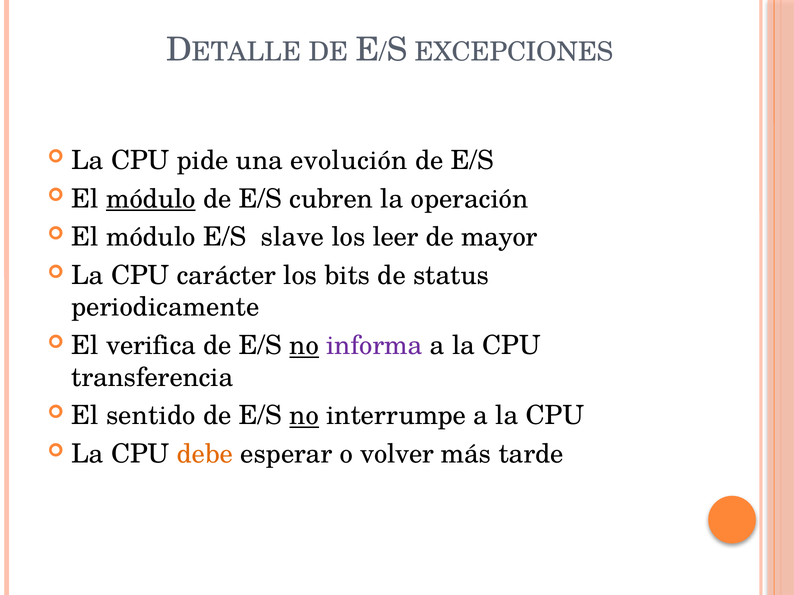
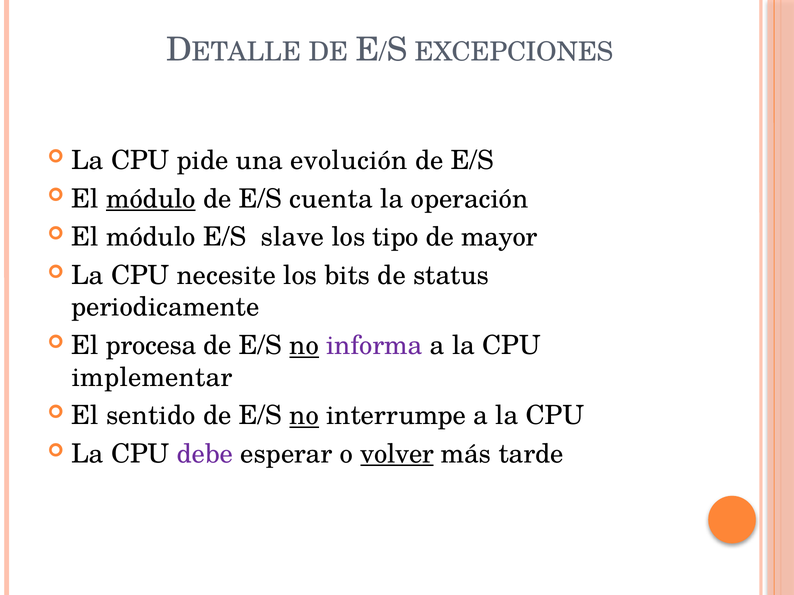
cubren: cubren -> cuenta (331, 199)
leer: leer -> tipo (396, 237)
carácter: carácter -> necesite (226, 276)
verifica: verifica -> procesa (151, 346)
transferencia: transferencia -> implementar (152, 378)
debe colour: orange -> purple (205, 454)
volver underline: none -> present (397, 454)
